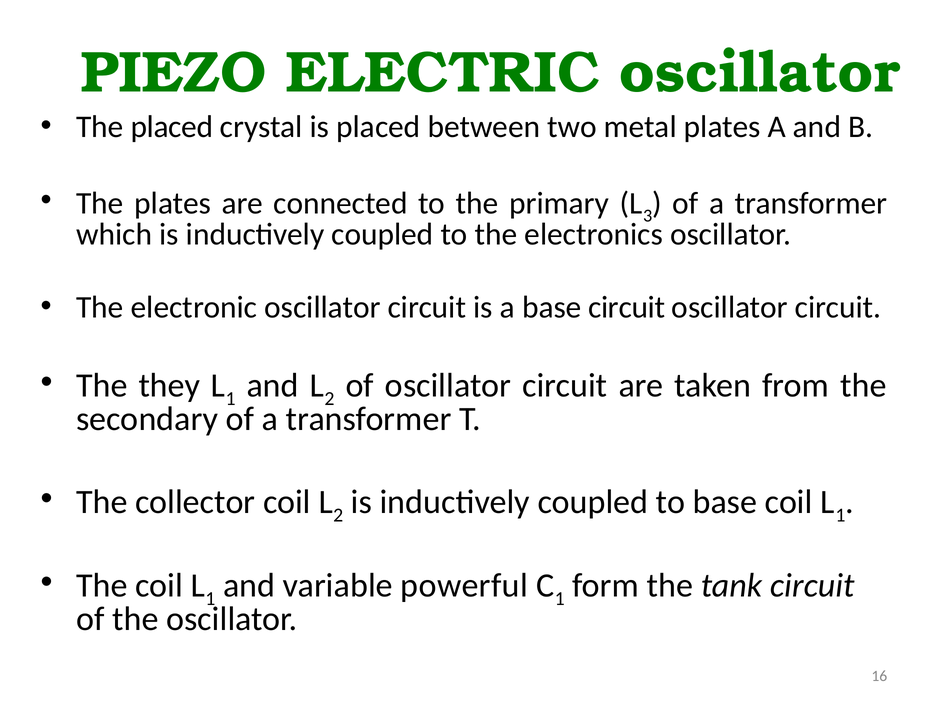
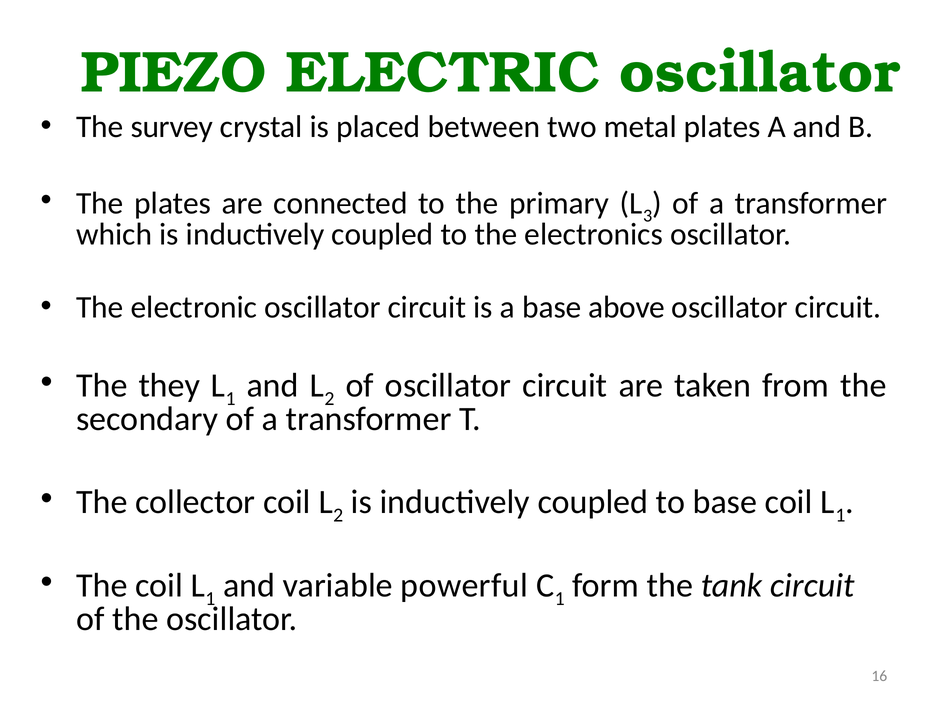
The placed: placed -> survey (172, 127)
base circuit: circuit -> above (627, 307)
